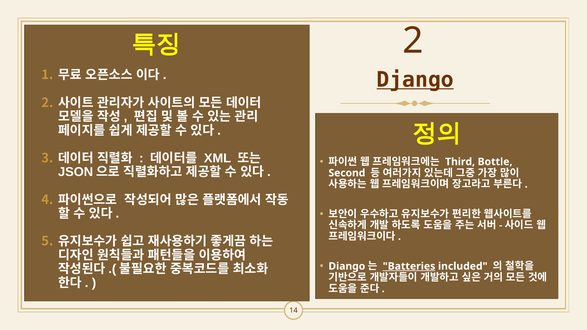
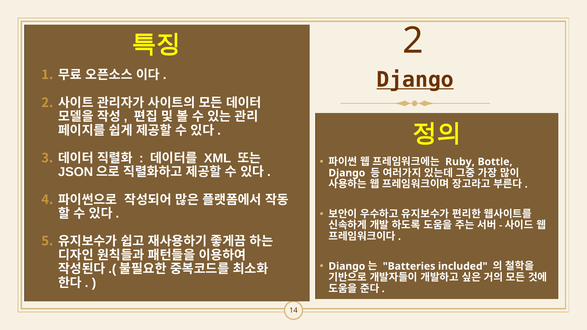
Third: Third -> Ruby (460, 162)
Second: Second -> Django (347, 173)
Batteries underline: present -> none (409, 266)
